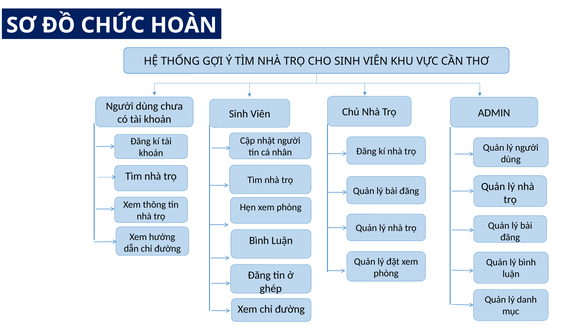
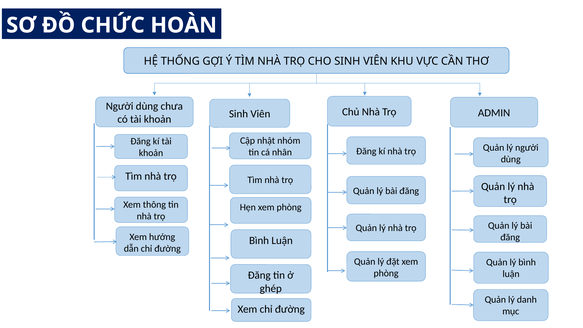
nhật người: người -> nhóm (289, 141)
